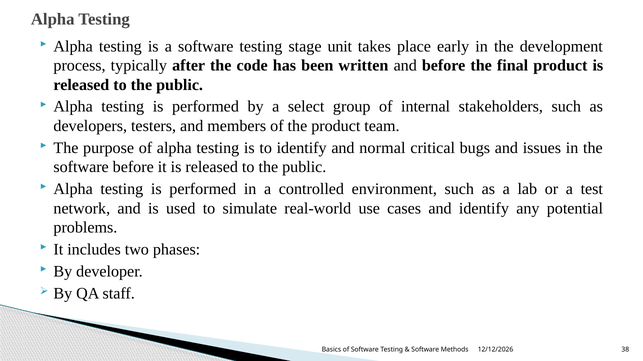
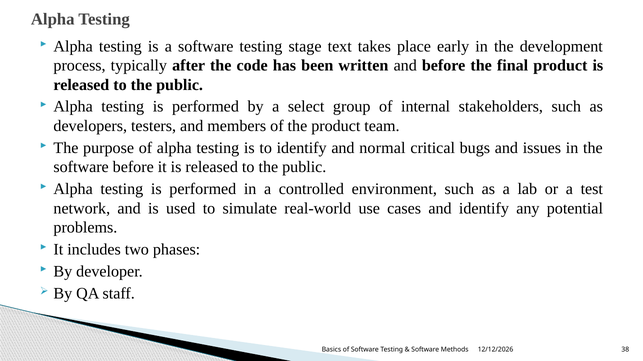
unit: unit -> text (340, 46)
